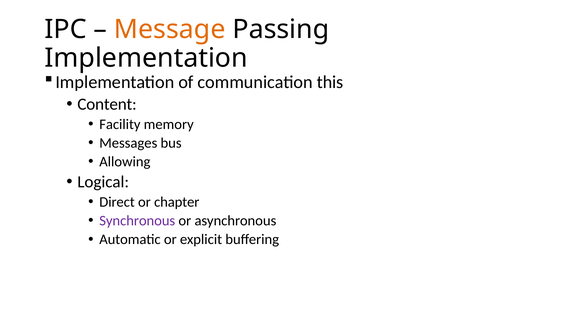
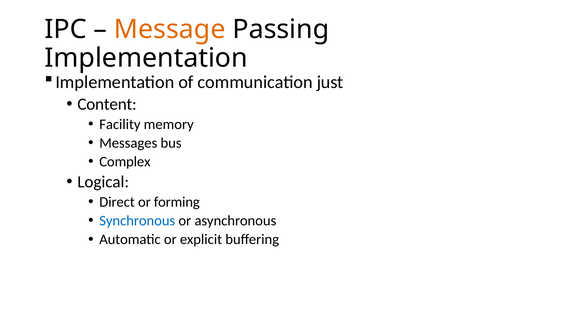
this: this -> just (330, 82)
Allowing: Allowing -> Complex (125, 162)
chapter: chapter -> forming (177, 202)
Synchronous colour: purple -> blue (137, 221)
